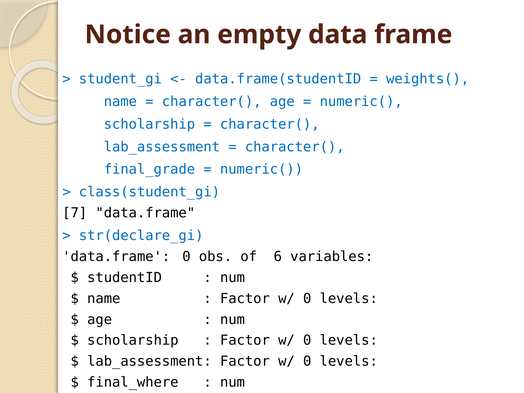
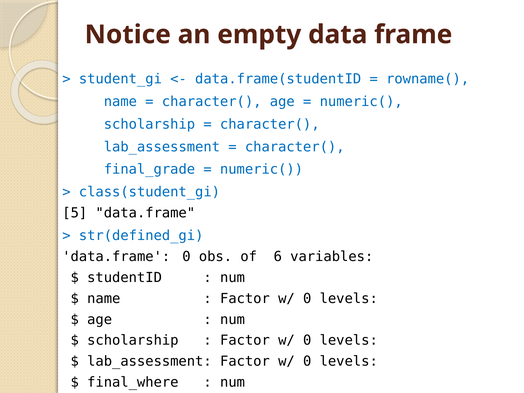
weights(: weights( -> rowname( (428, 79)
7: 7 -> 5 (75, 213)
str(declare_gi: str(declare_gi -> str(defined_gi (141, 236)
